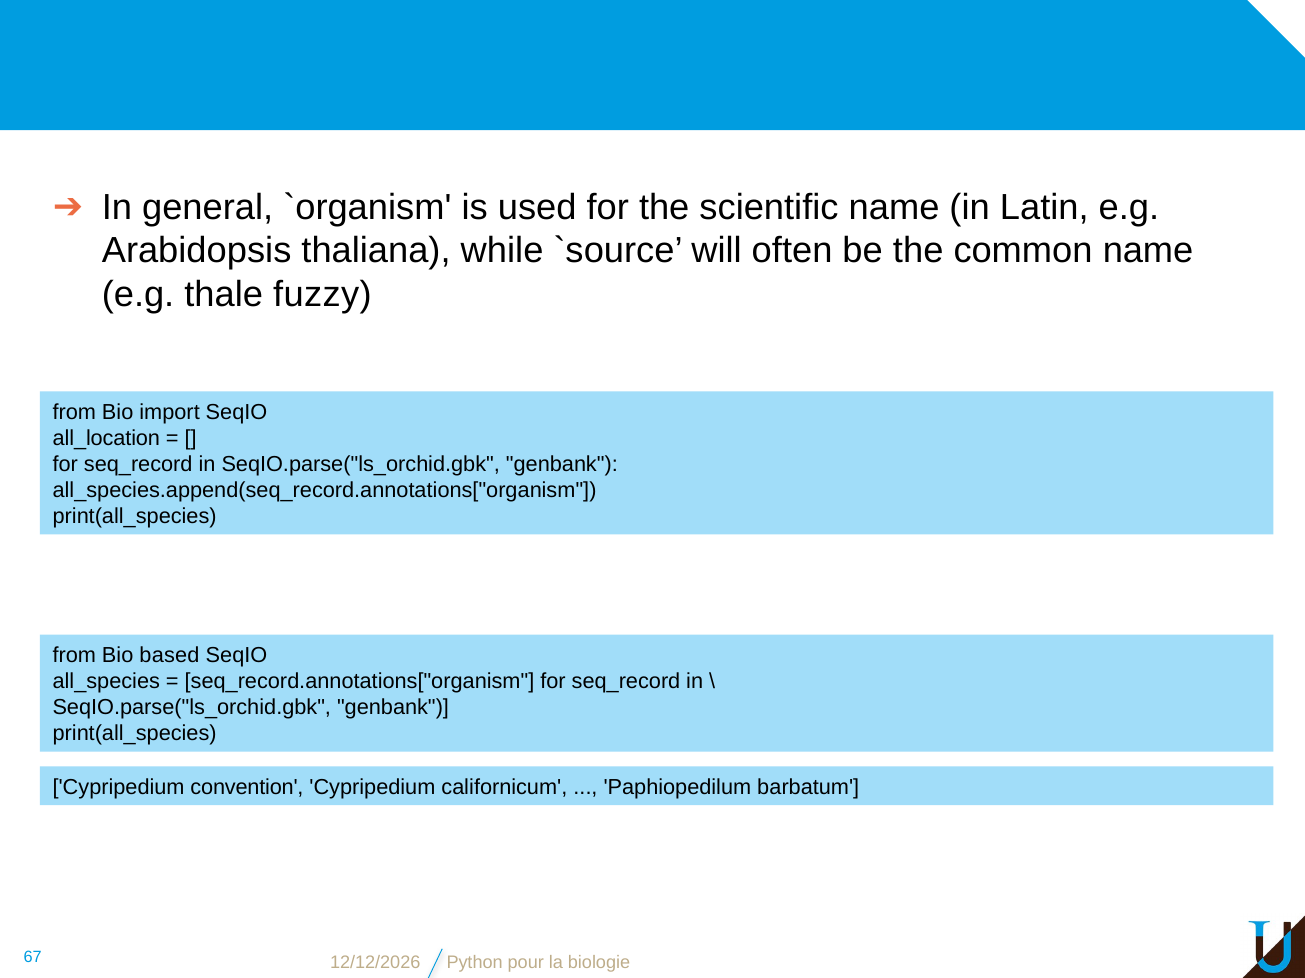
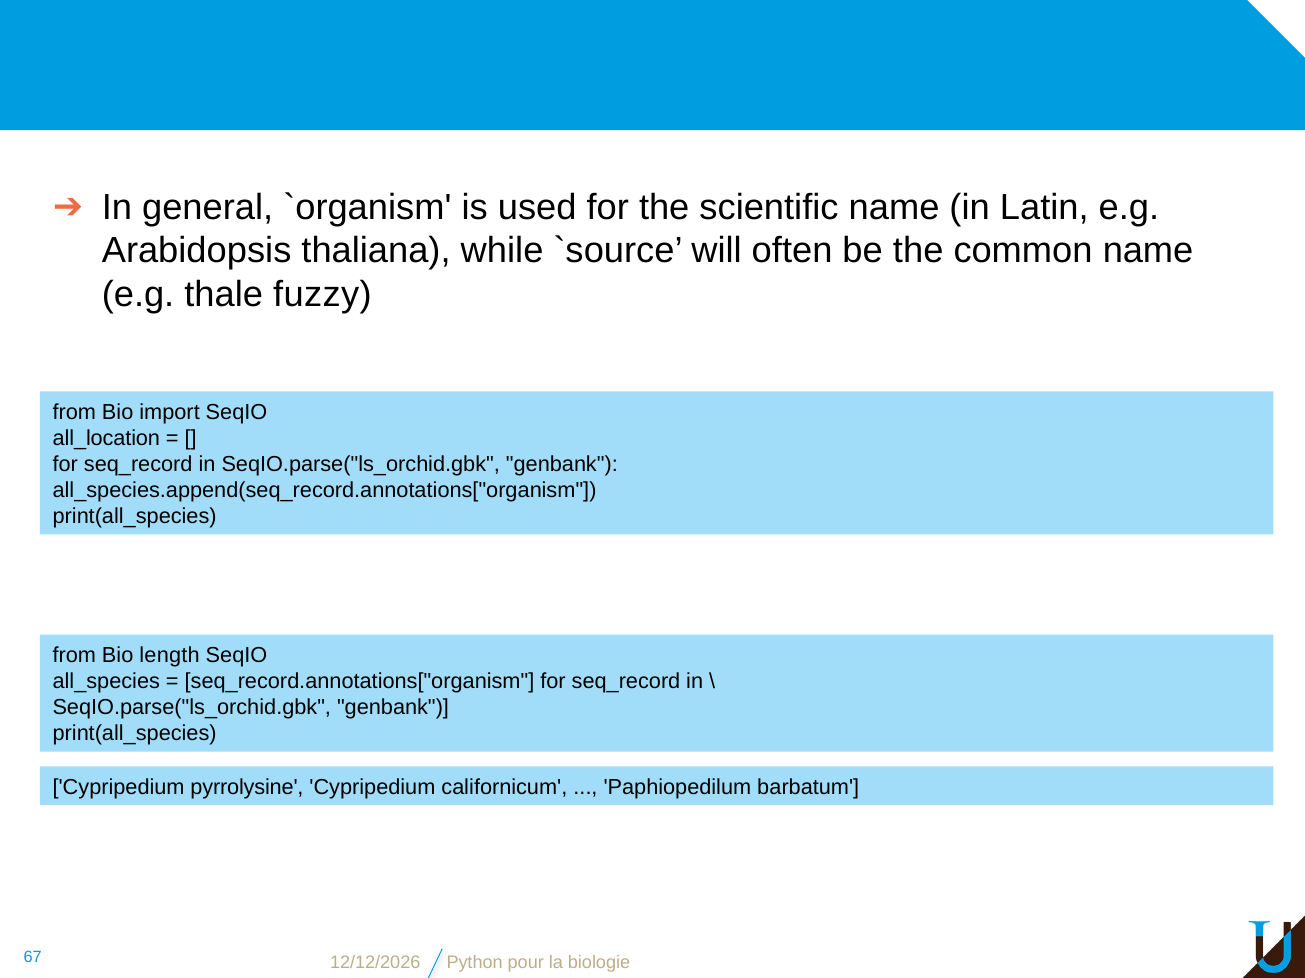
based: based -> length (170, 656)
convention: convention -> pyrrolysine (247, 788)
